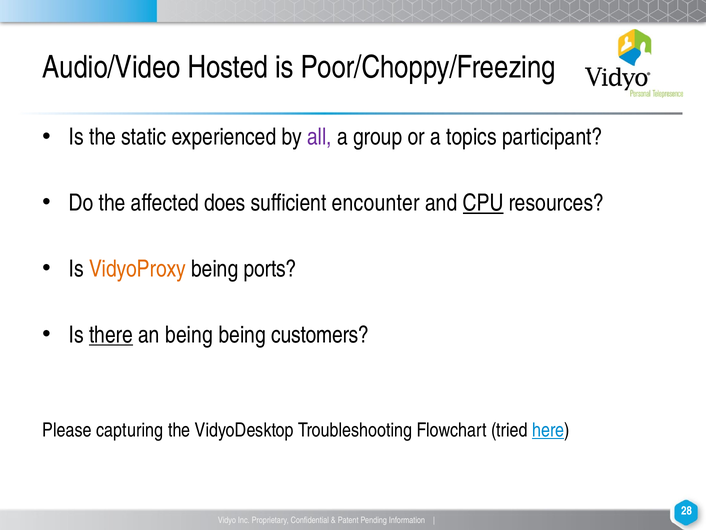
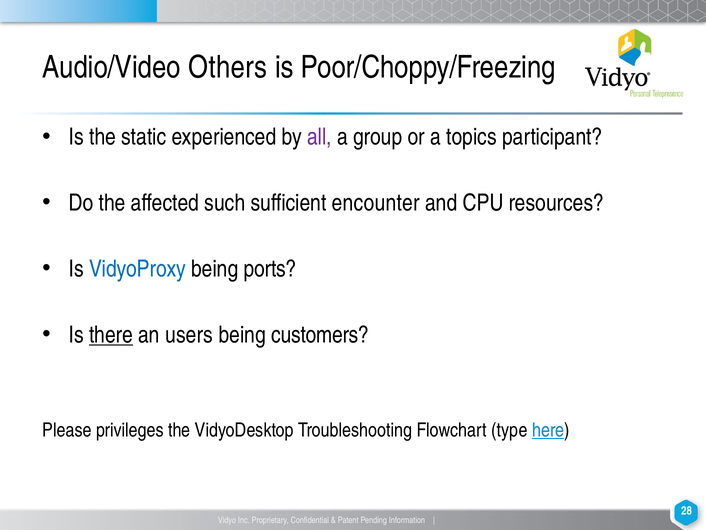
Hosted: Hosted -> Others (228, 67)
does: does -> such (225, 203)
CPU underline: present -> none (483, 203)
VidyoProxy colour: orange -> blue (138, 269)
an being: being -> users (189, 335)
capturing: capturing -> privileges (130, 430)
tried: tried -> type (509, 430)
